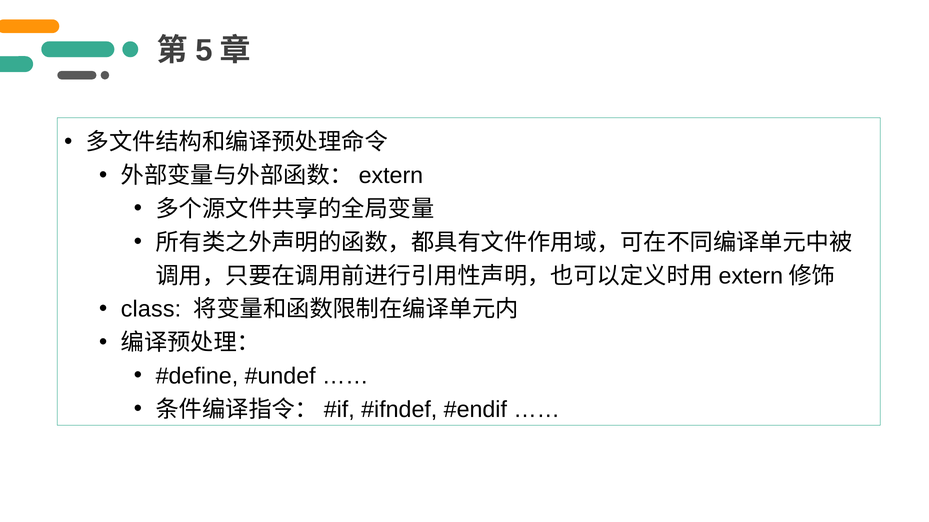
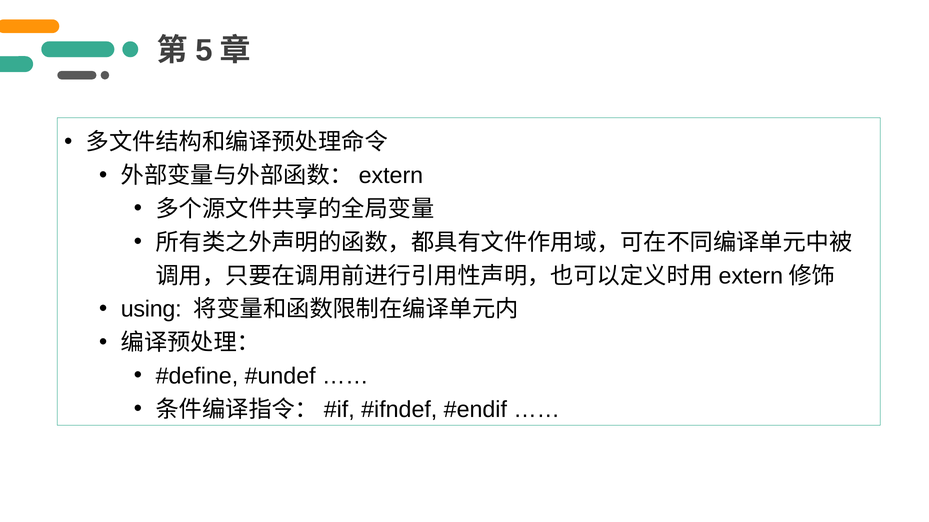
class: class -> using (151, 310)
